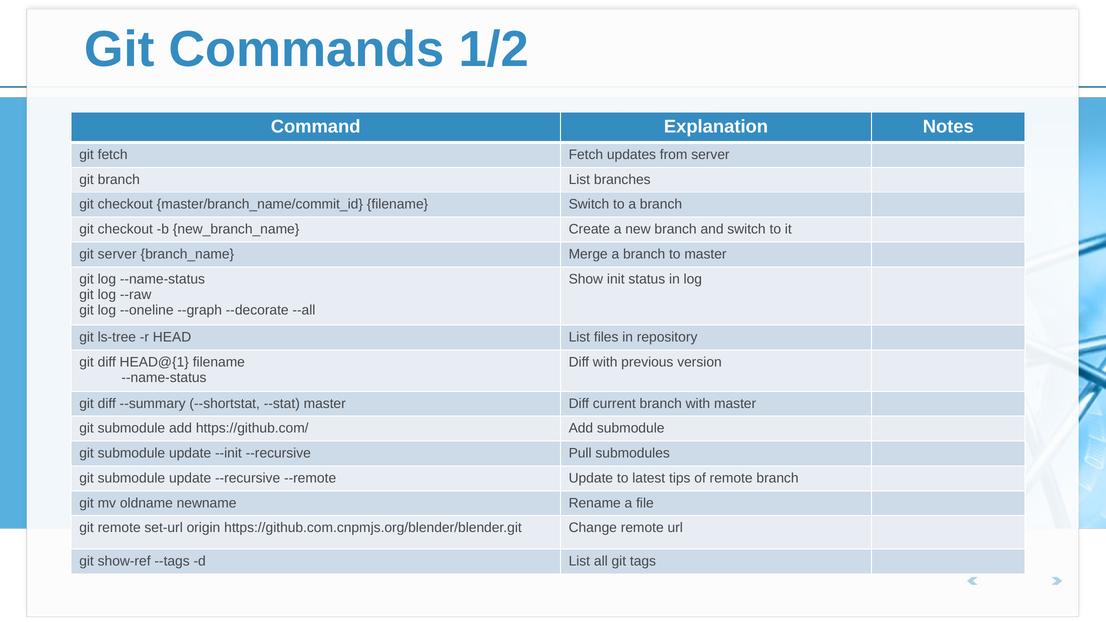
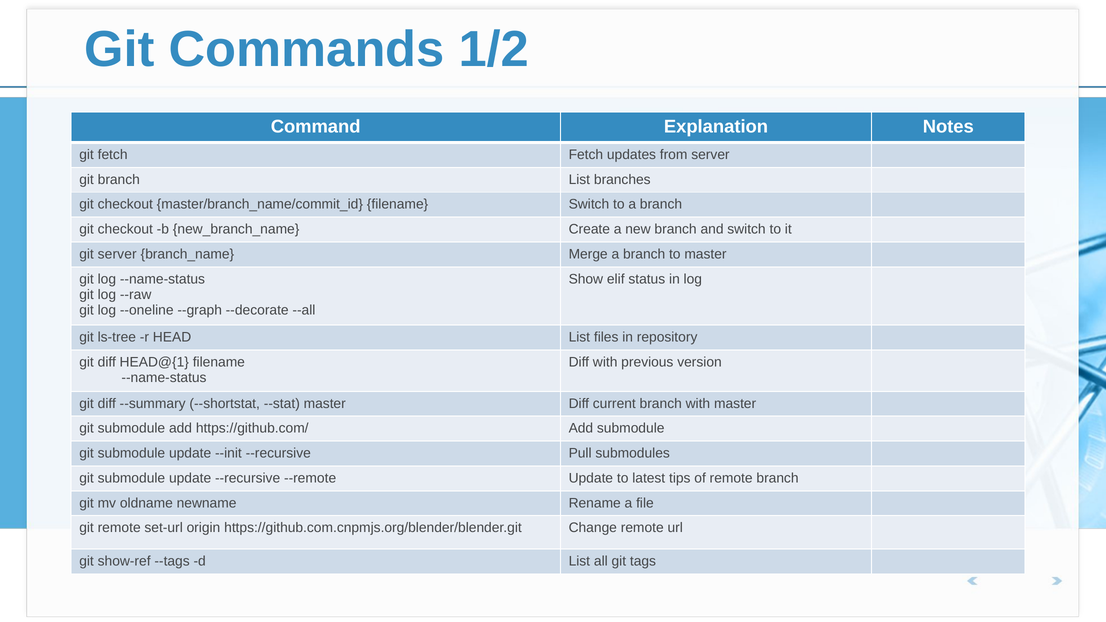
init: init -> elif (616, 279)
